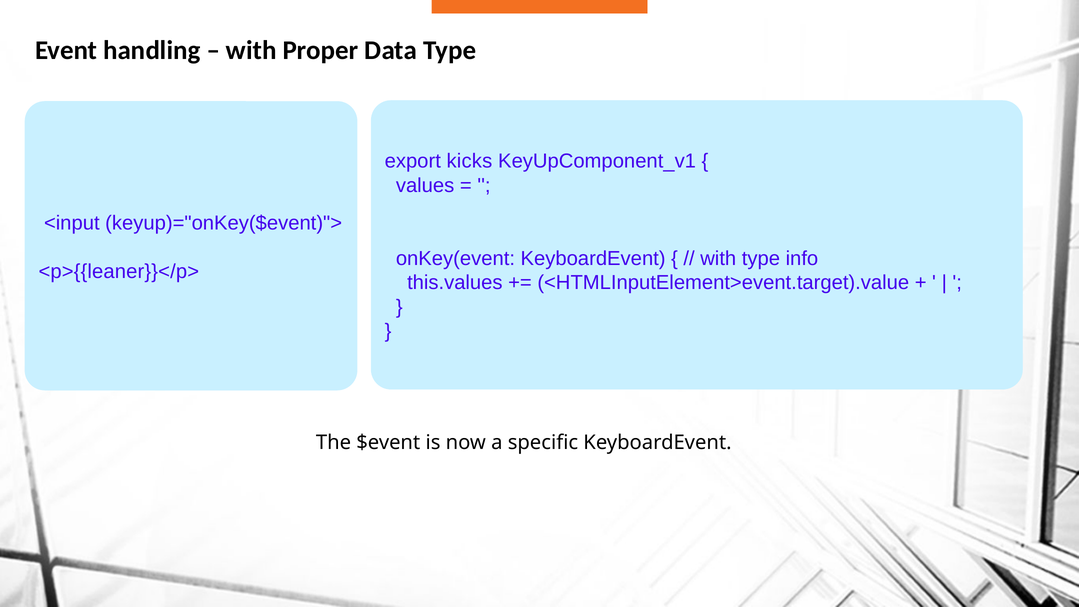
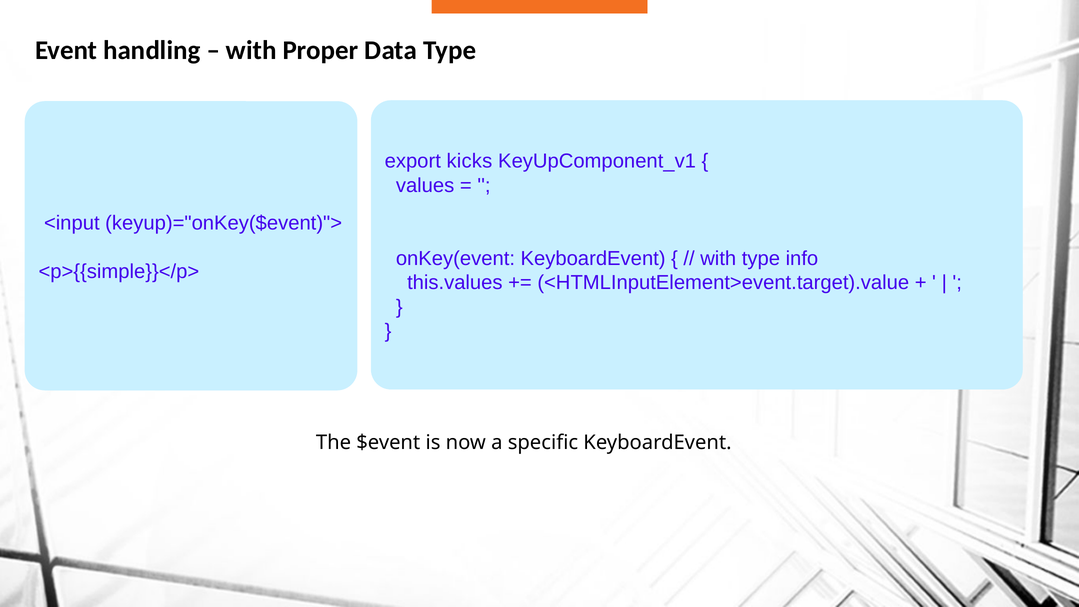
<p>{{leaner}}</p>: <p>{{leaner}}</p> -> <p>{{simple}}</p> (119, 271)
